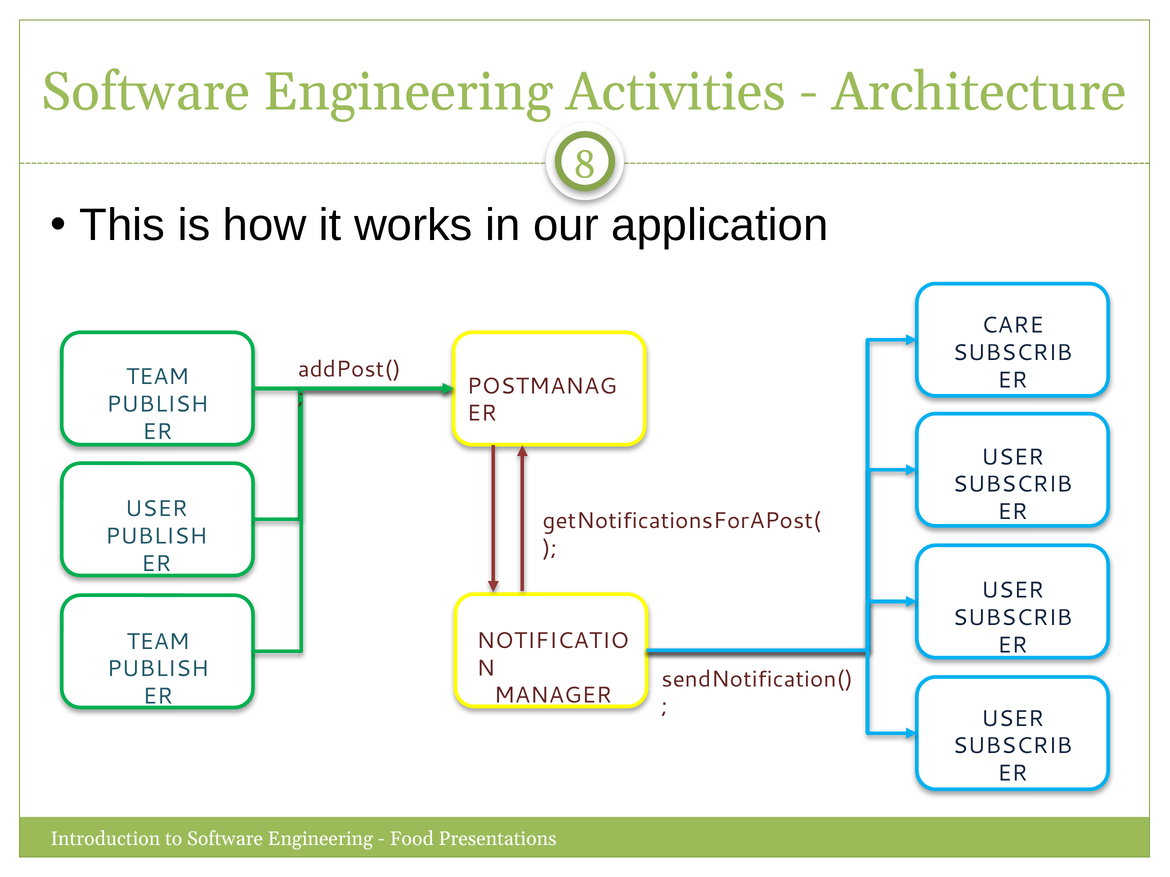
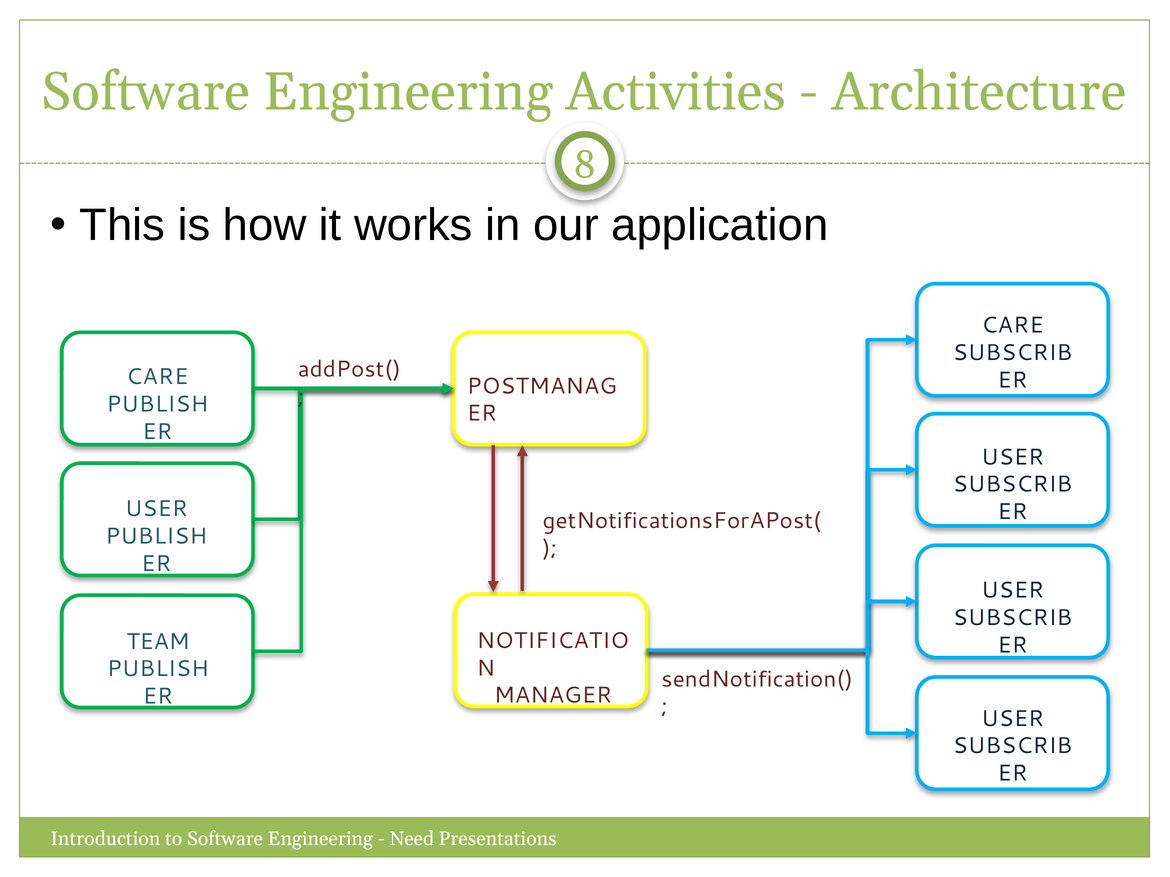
TEAM: TEAM -> CARE (157, 377)
Food: Food -> Need (412, 839)
